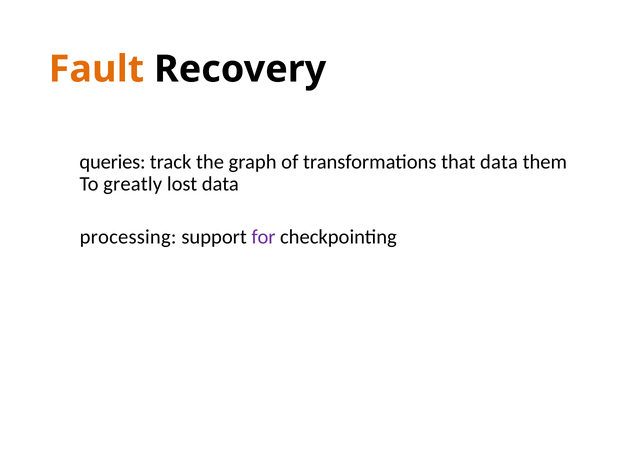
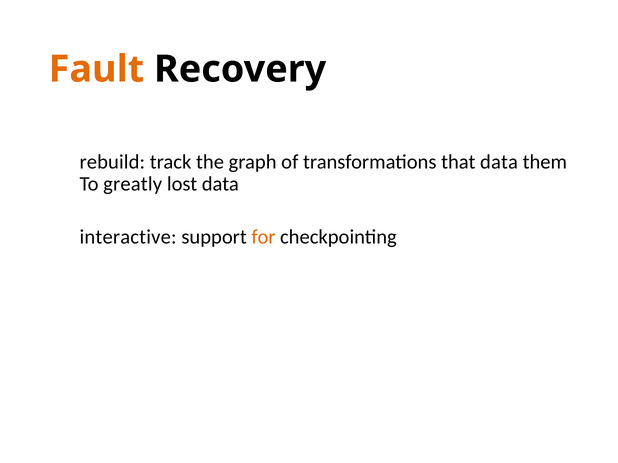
queries: queries -> rebuild (112, 162)
processing: processing -> interactive (128, 237)
for colour: purple -> orange (263, 237)
